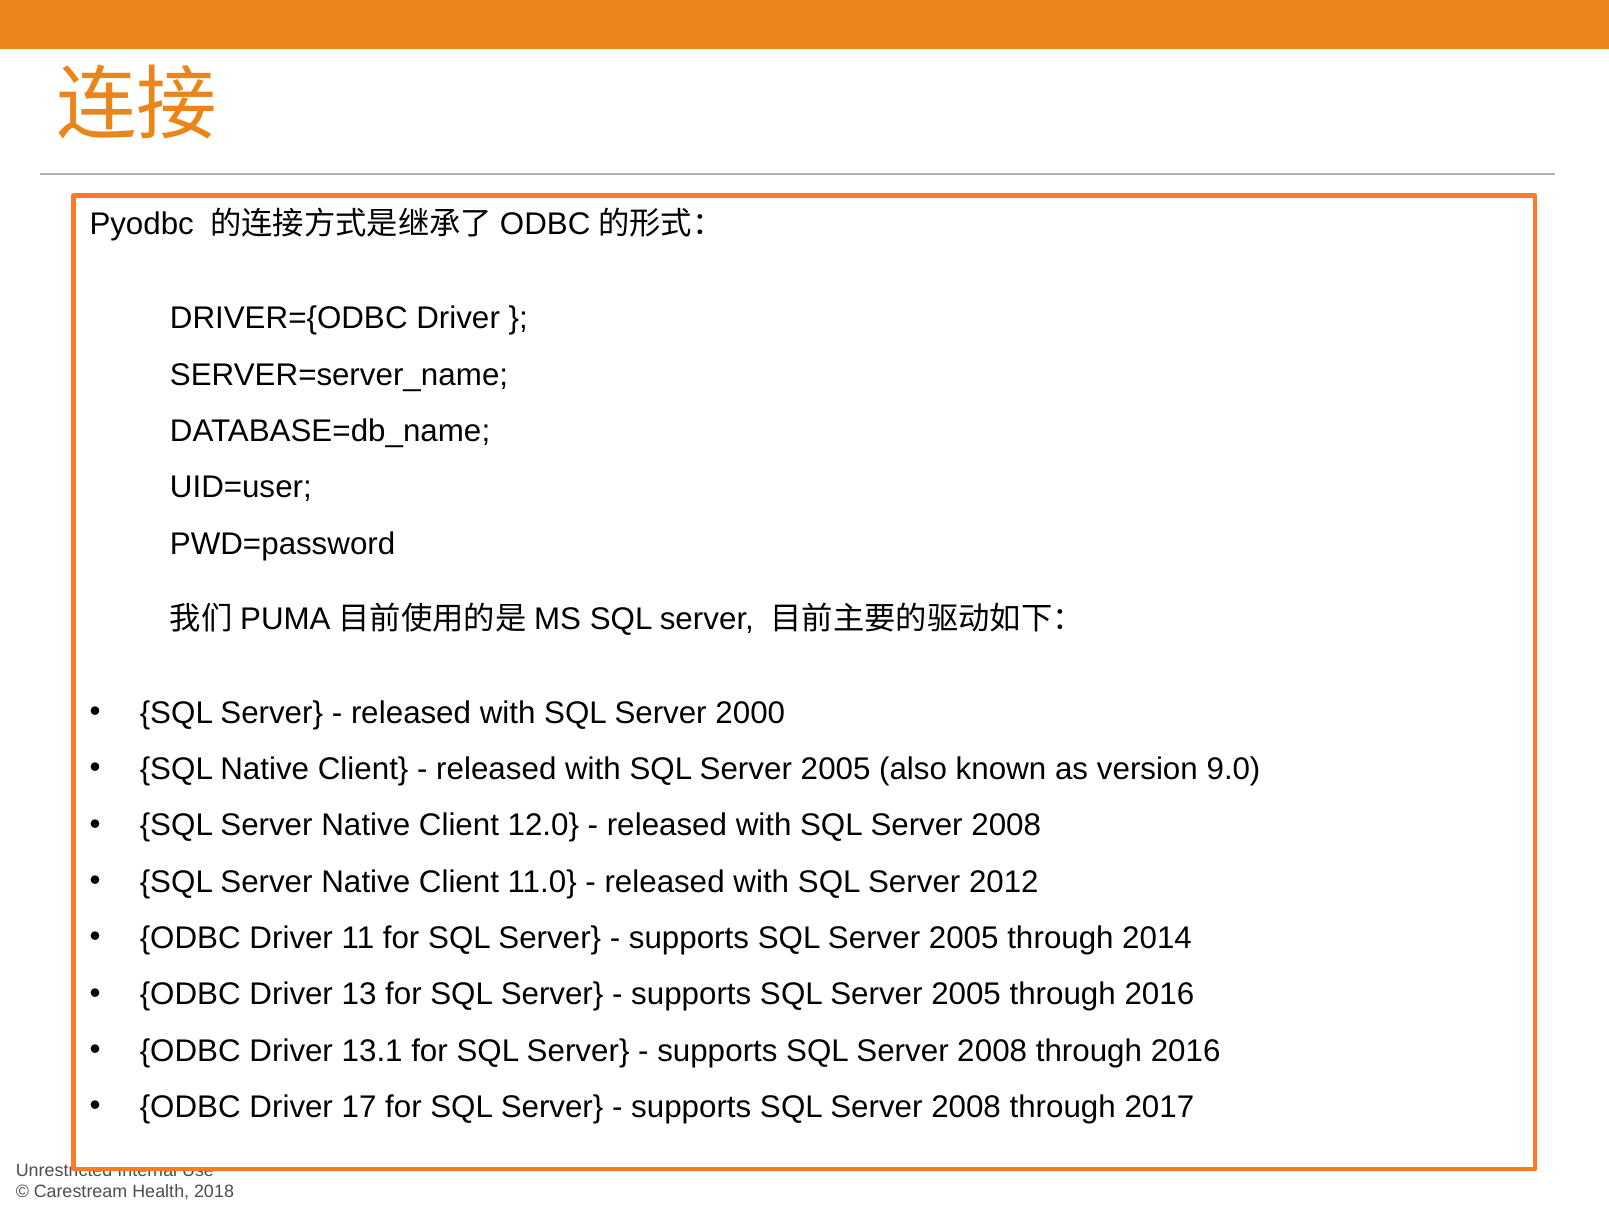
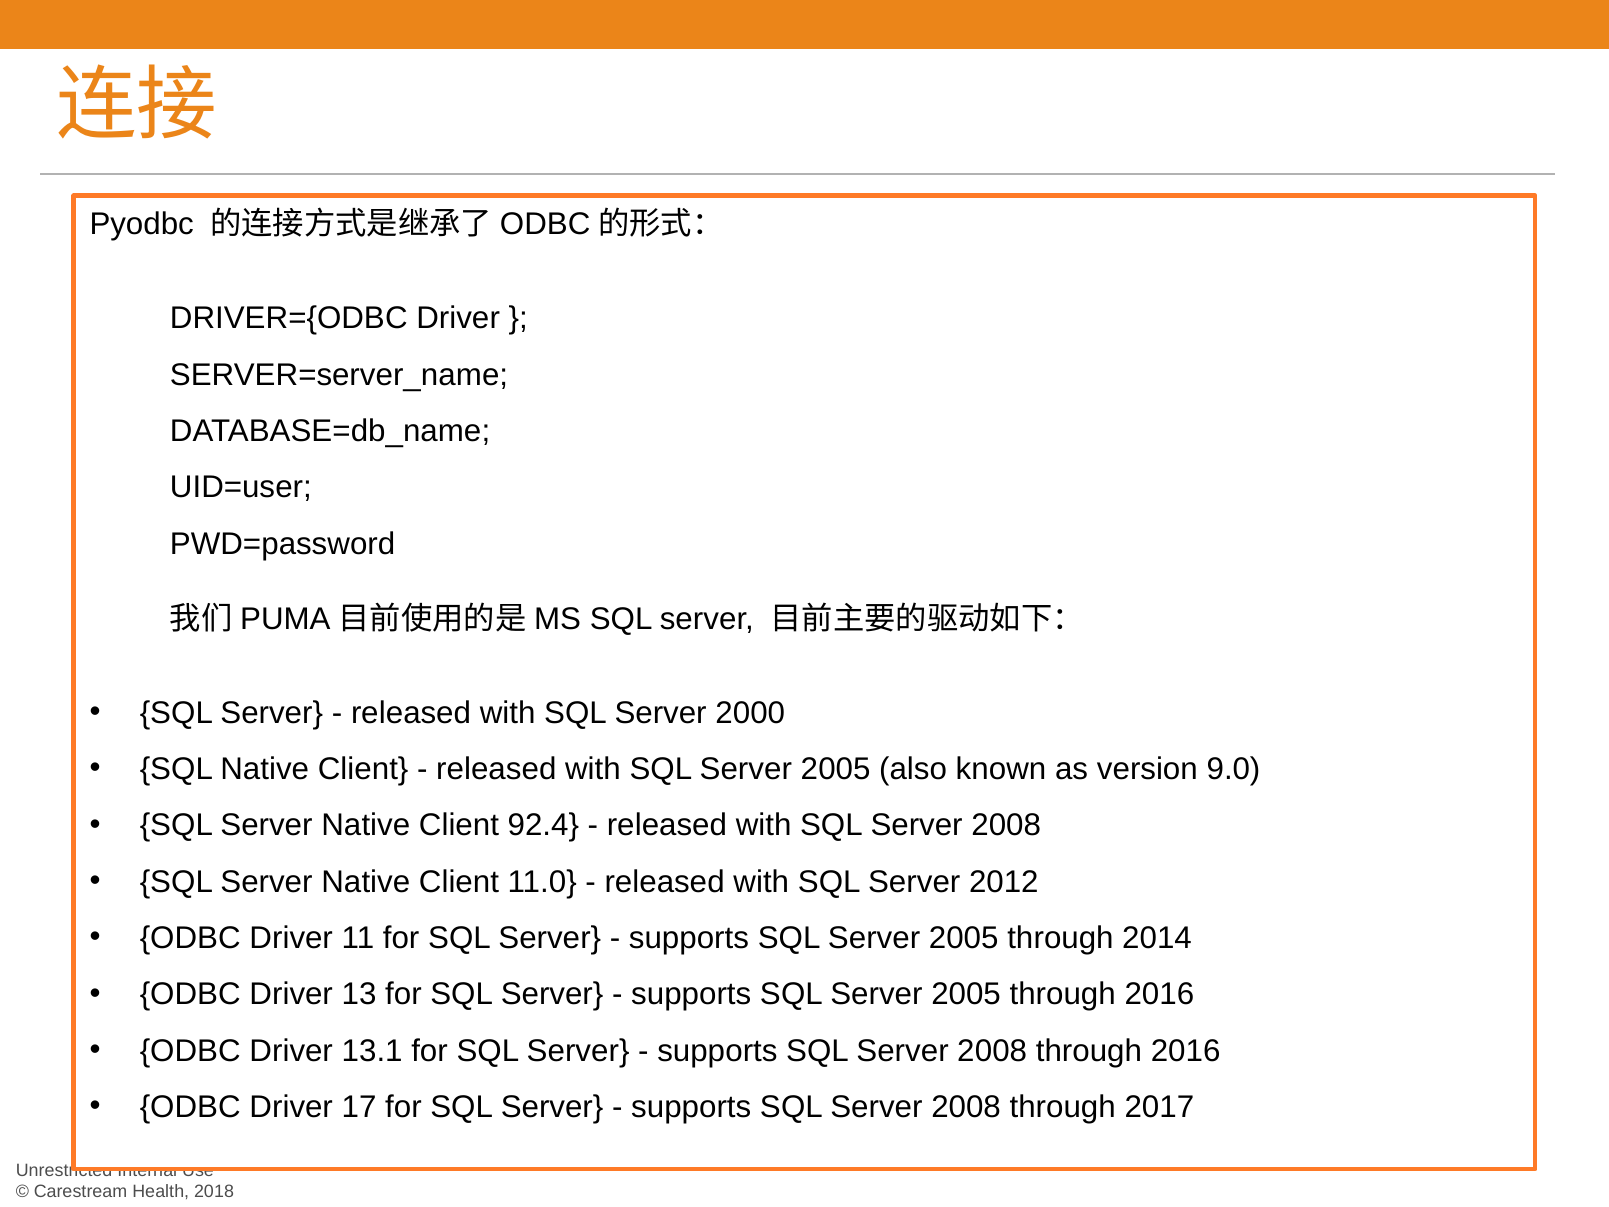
12.0: 12.0 -> 92.4 (543, 825)
